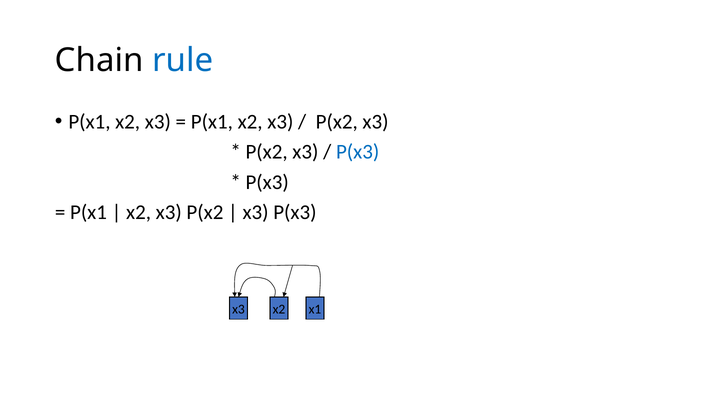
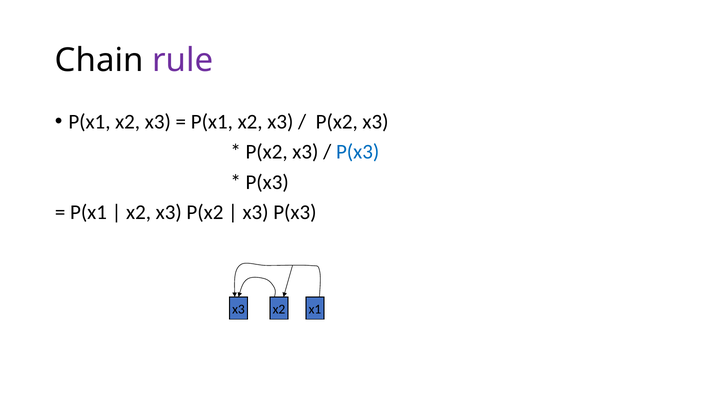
rule colour: blue -> purple (183, 60)
